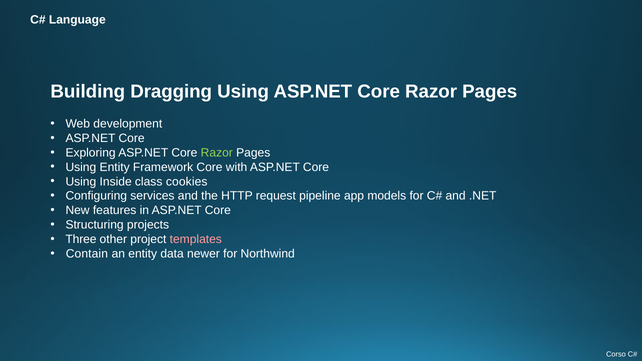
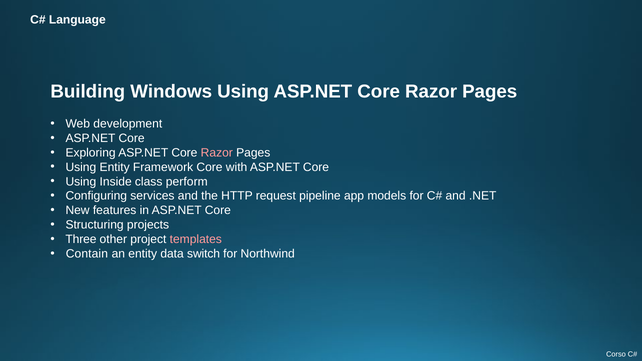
Dragging: Dragging -> Windows (171, 91)
Razor colour: light green -> pink (217, 153)
cookies: cookies -> perform (187, 182)
newer: newer -> switch (204, 254)
